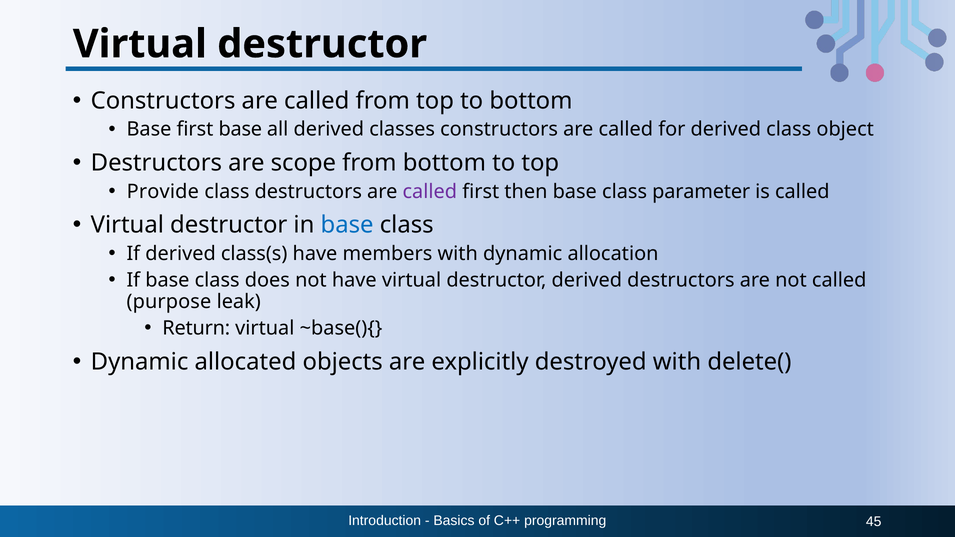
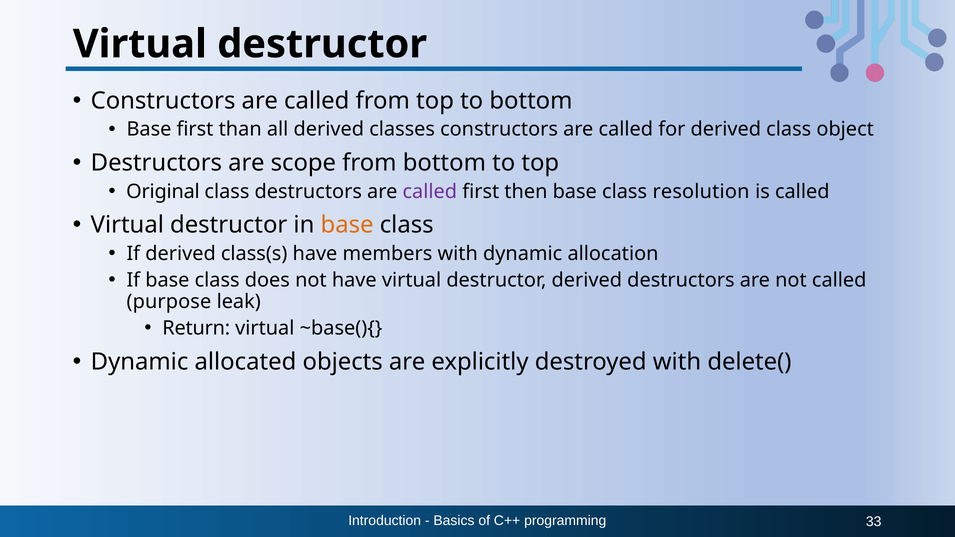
first base: base -> than (240, 129)
Provide: Provide -> Original (163, 192)
parameter: parameter -> resolution (701, 192)
base colour: blue -> orange (347, 225)
45: 45 -> 33 (874, 522)
